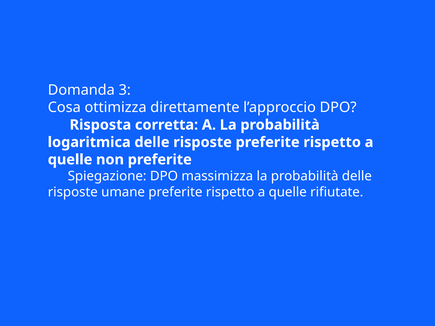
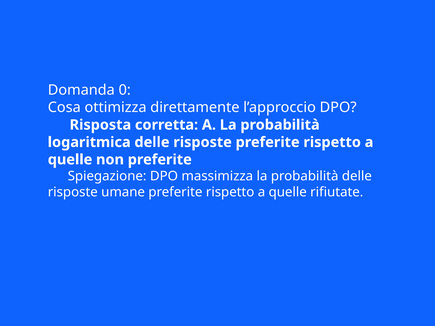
3: 3 -> 0 (125, 90)
